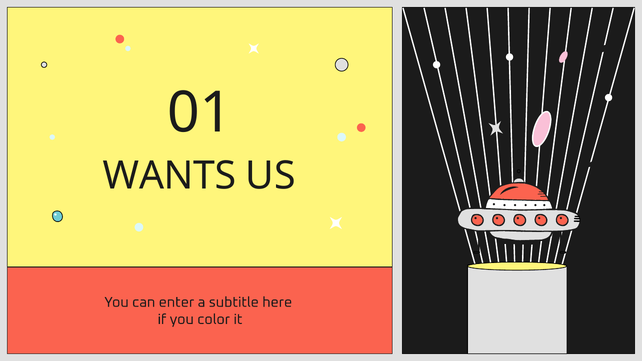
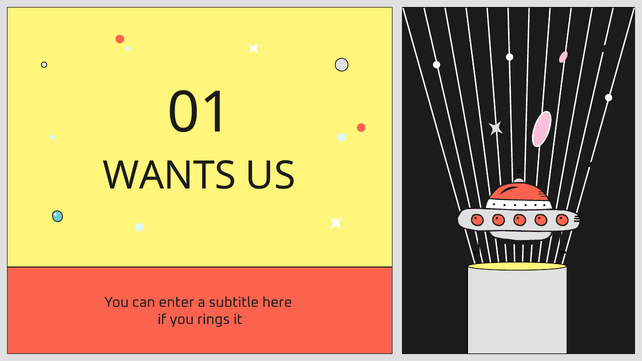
color: color -> rings (214, 319)
